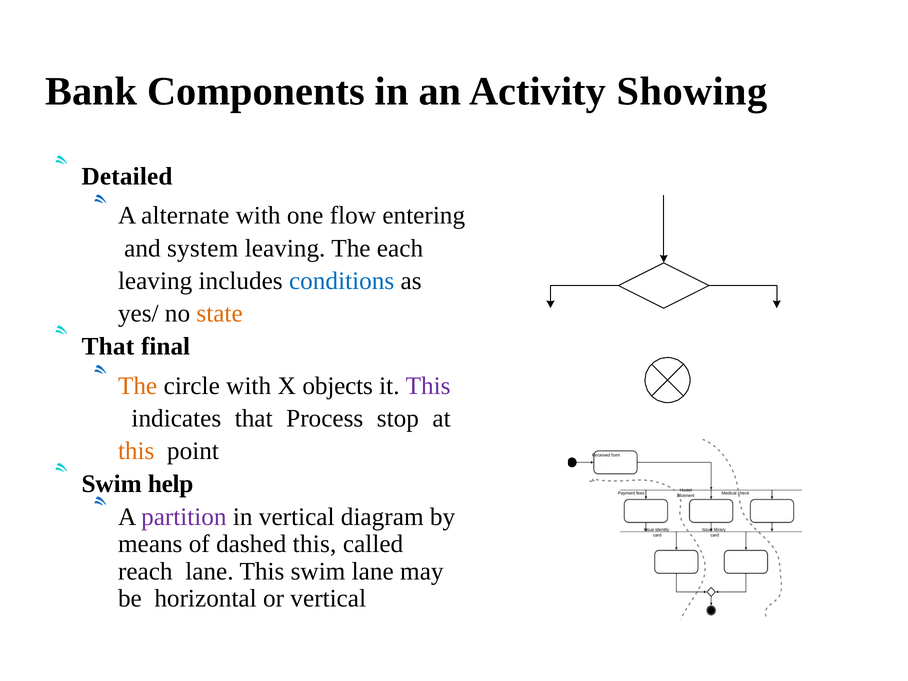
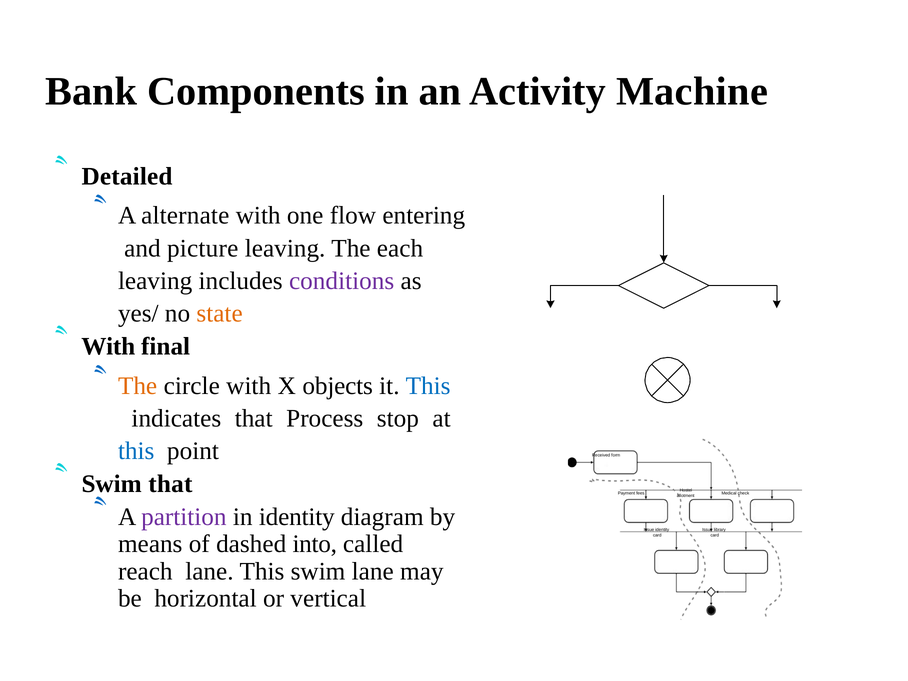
Showing: Showing -> Machine (692, 91)
system: system -> picture (203, 248)
conditions colour: blue -> purple (342, 281)
That: That -> With (108, 347)
This colour: purple -> blue (428, 386)
this colour: orange -> blue (136, 451)
Swim help: help -> that (170, 484)
in vertical: vertical -> identity (297, 517)
dashed this: this -> into (315, 544)
